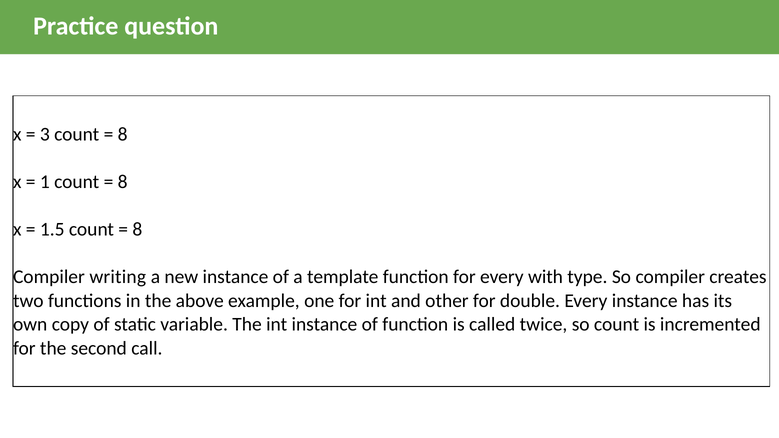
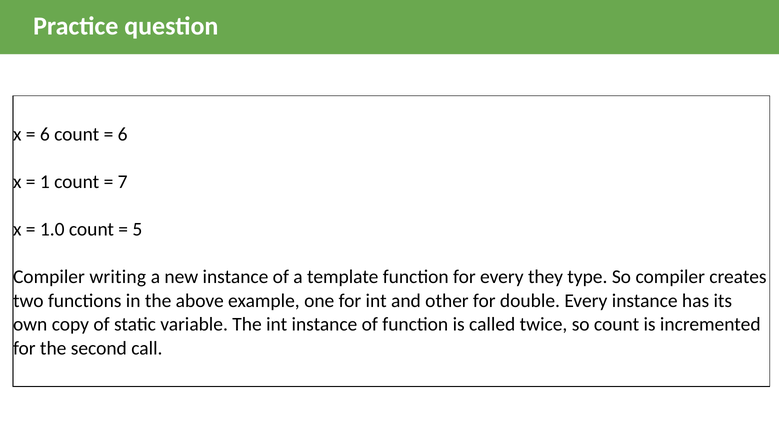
3: 3 -> 6 (45, 135)
8: 8 -> 6 (123, 135)
8: 8 -> 7 (123, 182)
1.5: 1.5 -> 1.0 (52, 230)
8: 8 -> 5 (137, 230)
with: with -> they (546, 277)
